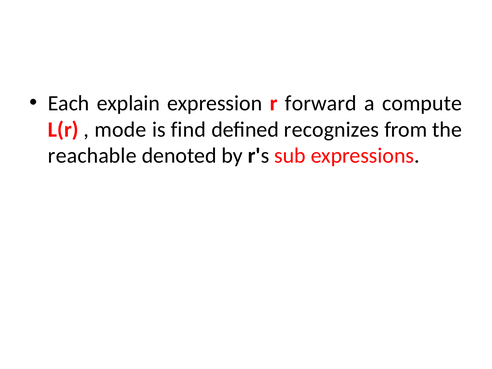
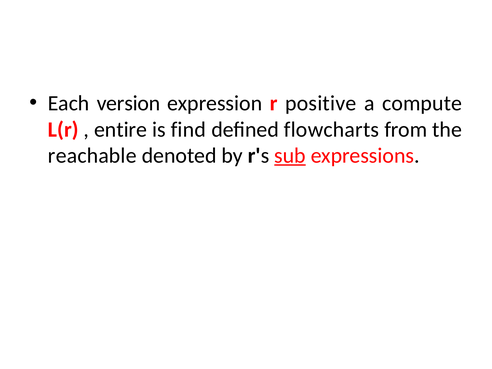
explain: explain -> version (128, 103)
forward: forward -> positive (321, 103)
mode: mode -> entire (121, 129)
recognizes: recognizes -> flowcharts (331, 129)
sub underline: none -> present (290, 156)
